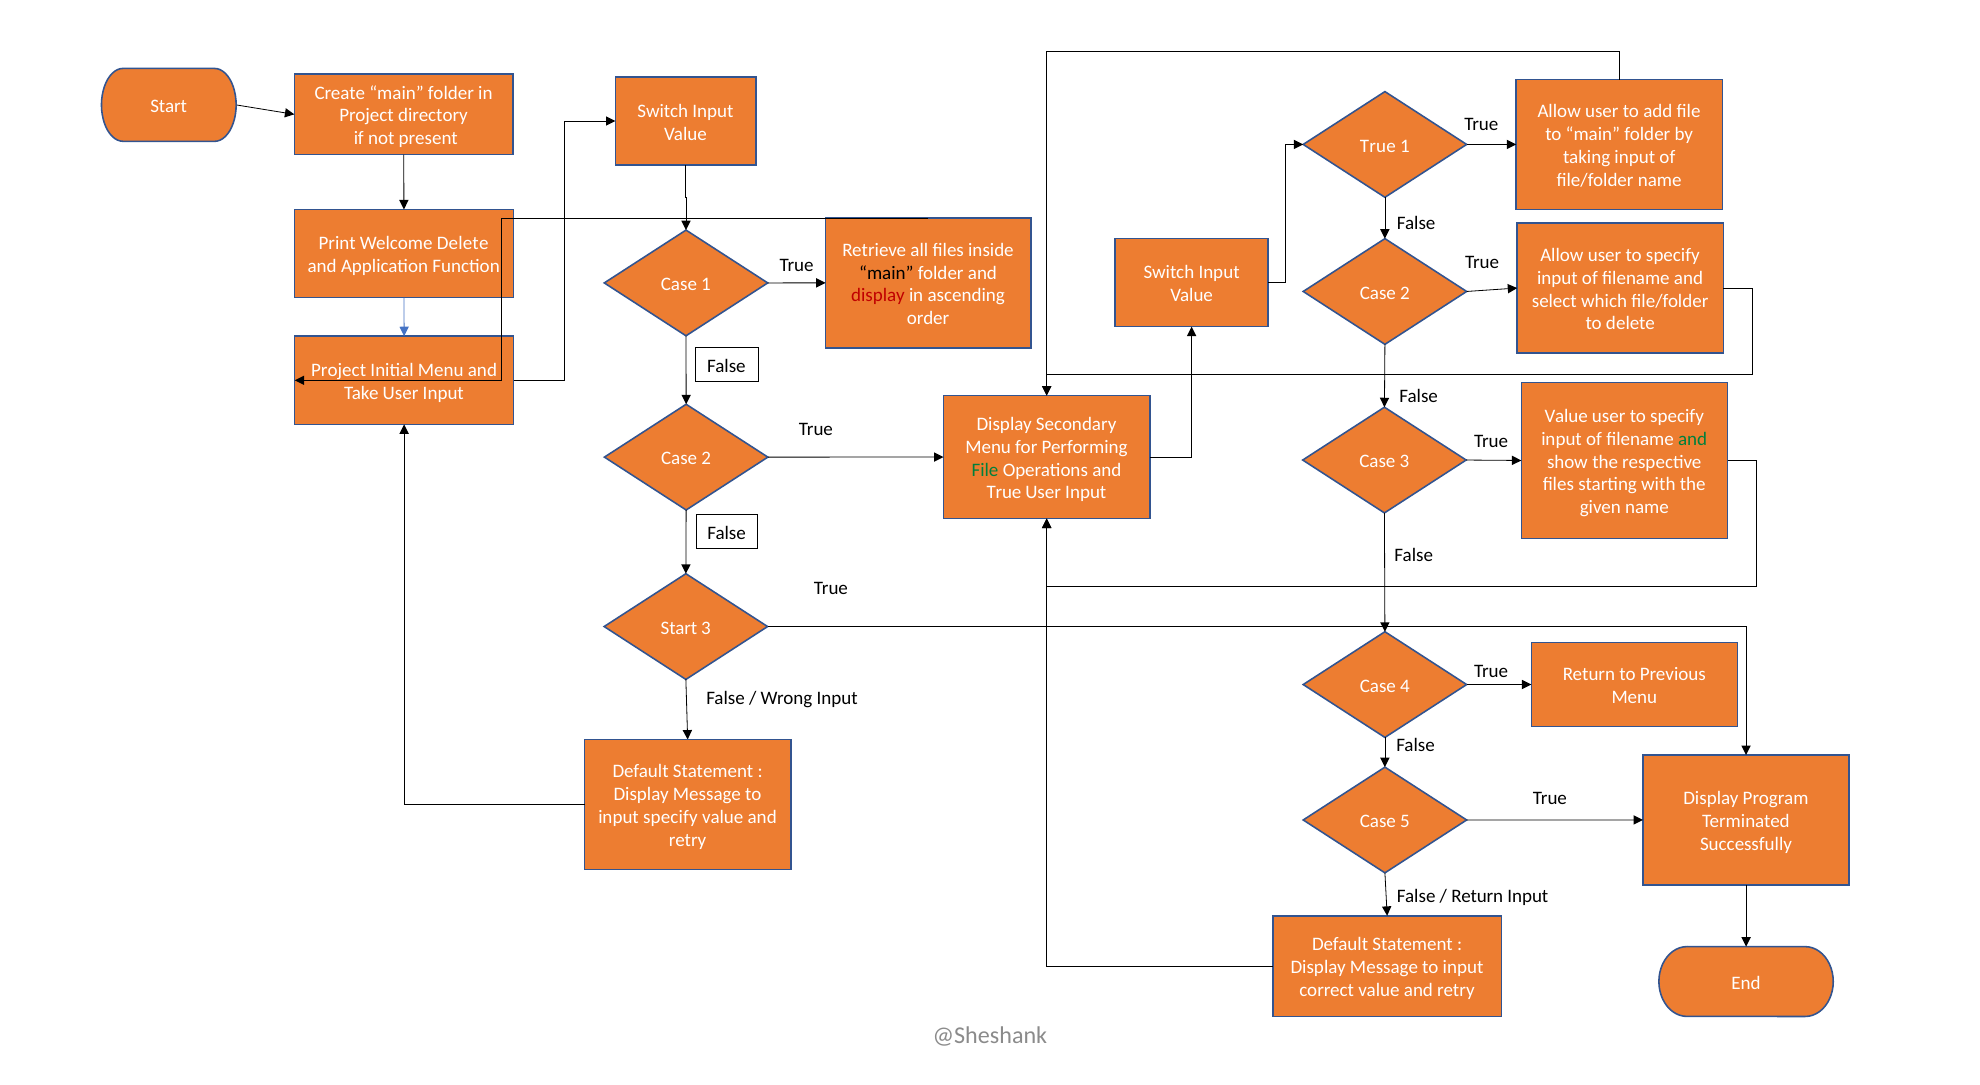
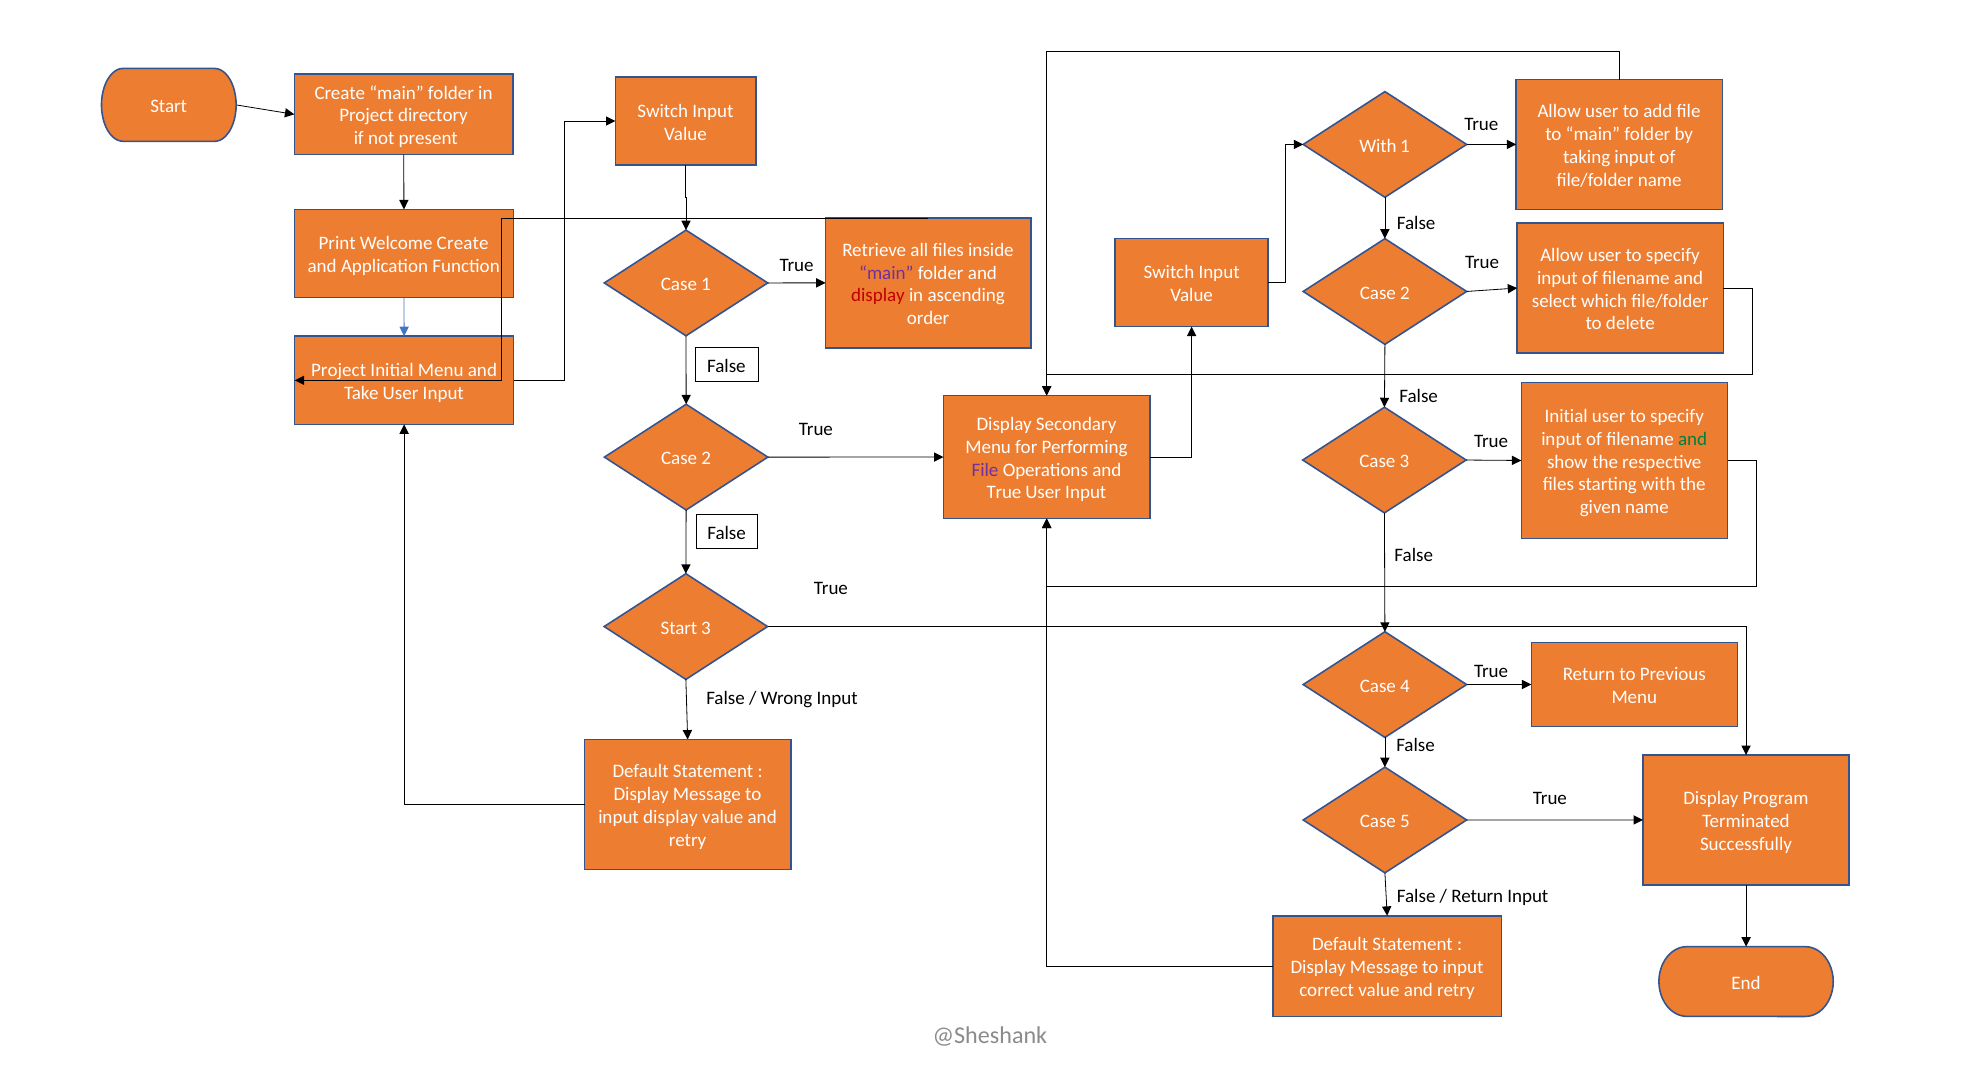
True: True -> With (1378, 146)
Welcome Delete: Delete -> Create (463, 243)
main colour: black -> purple (886, 273)
Value: Value -> Initial (1566, 416)
File colour: green -> purple (985, 470)
input specify: specify -> display (670, 817)
